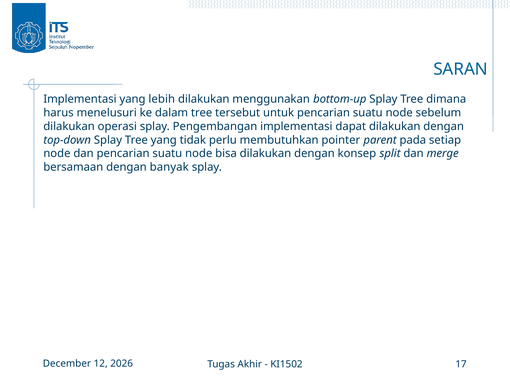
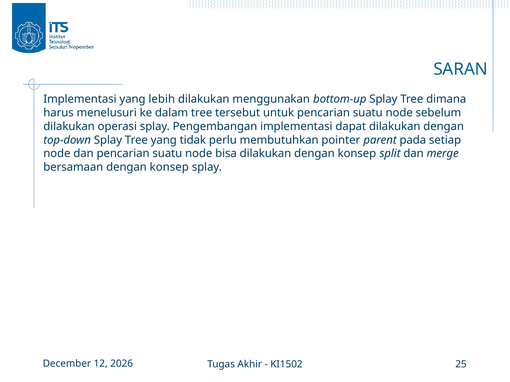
bersamaan dengan banyak: banyak -> konsep (169, 167)
17: 17 -> 25 (461, 365)
